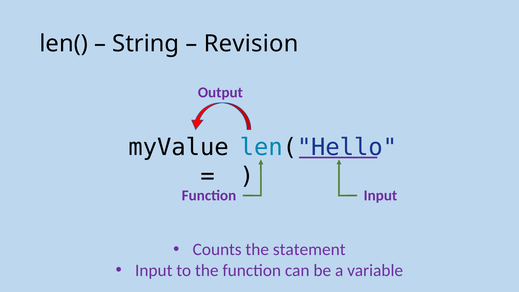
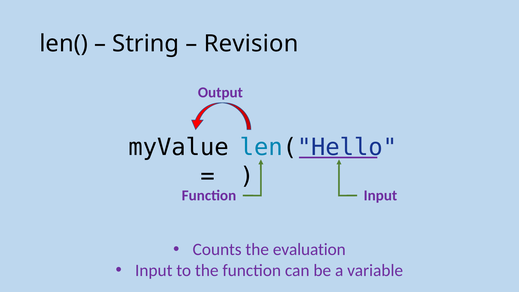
statement: statement -> evaluation (309, 250)
